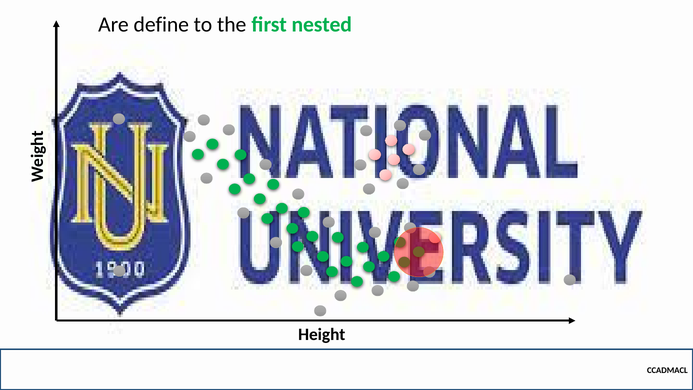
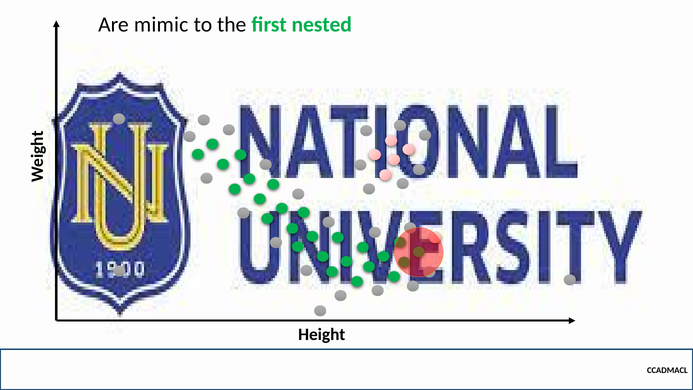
define: define -> mimic (161, 25)
